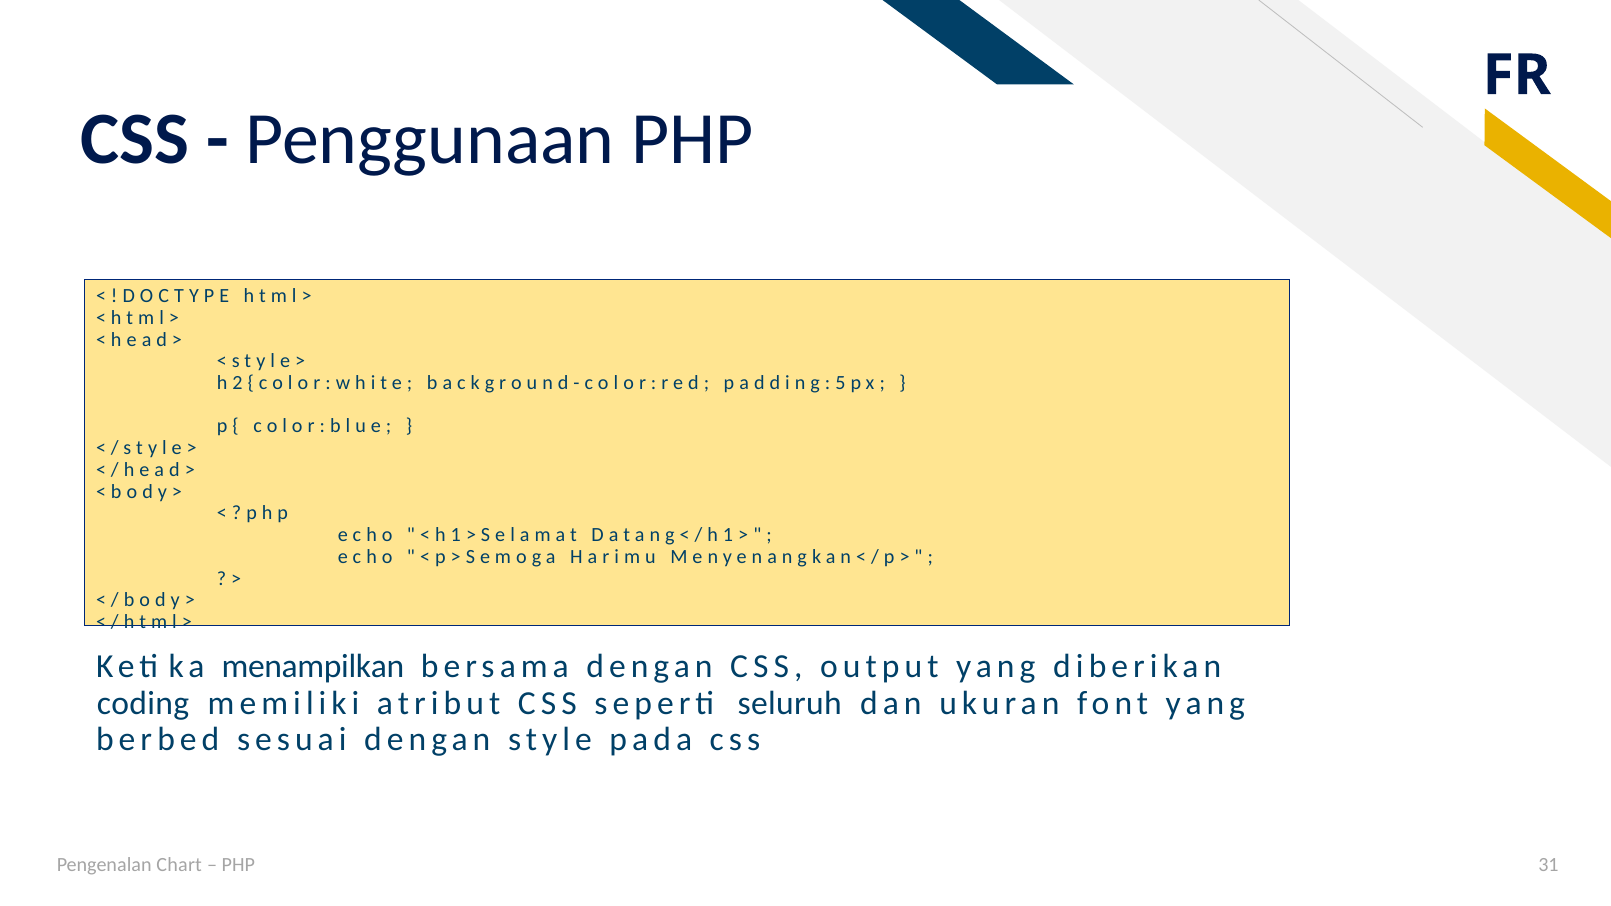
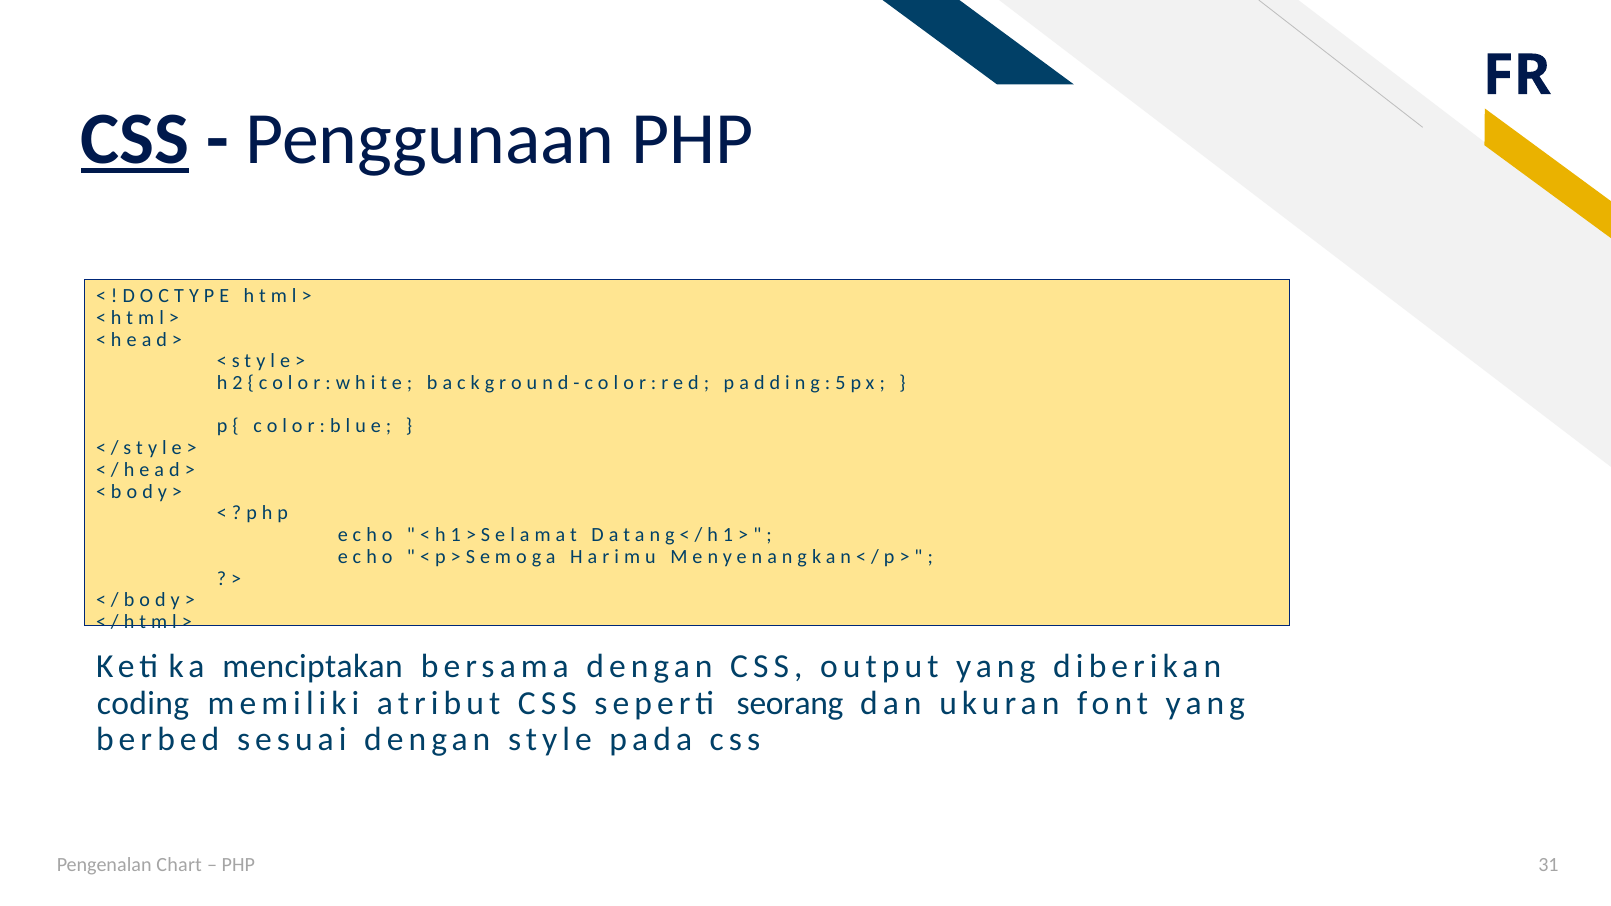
CSS underline: none -> present (135, 139)
menampilkan: menampilkan -> menciptakan (313, 667)
seluruh: seluruh -> seorang (790, 703)
